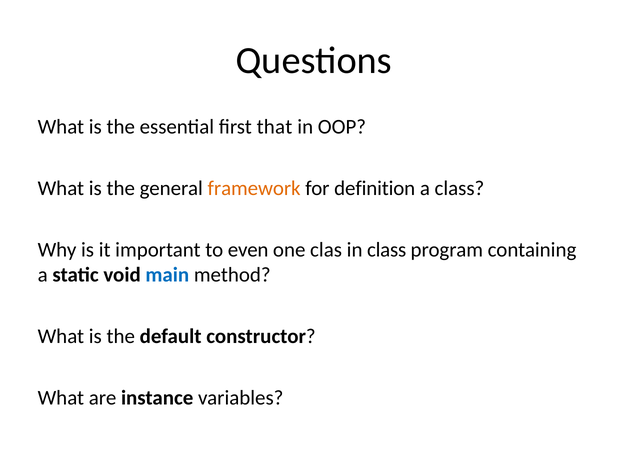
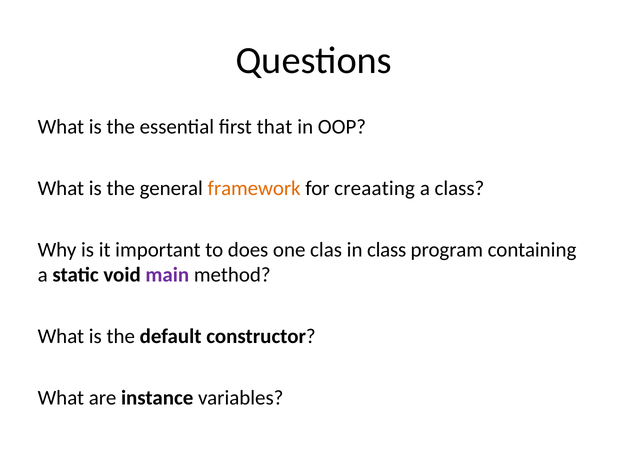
definition: definition -> creaating (375, 188)
even: even -> does (248, 250)
main colour: blue -> purple (167, 275)
